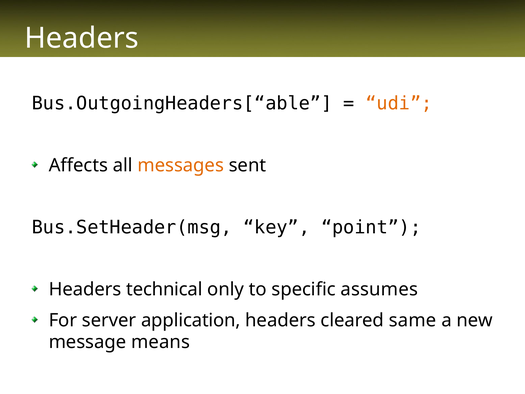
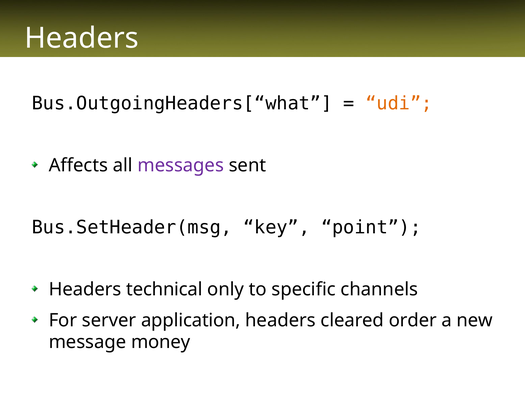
Bus.OutgoingHeaders[“able: Bus.OutgoingHeaders[“able -> Bus.OutgoingHeaders[“what (182, 103)
messages colour: orange -> purple (181, 165)
assumes: assumes -> channels (379, 289)
same: same -> order (413, 320)
means: means -> money (161, 342)
